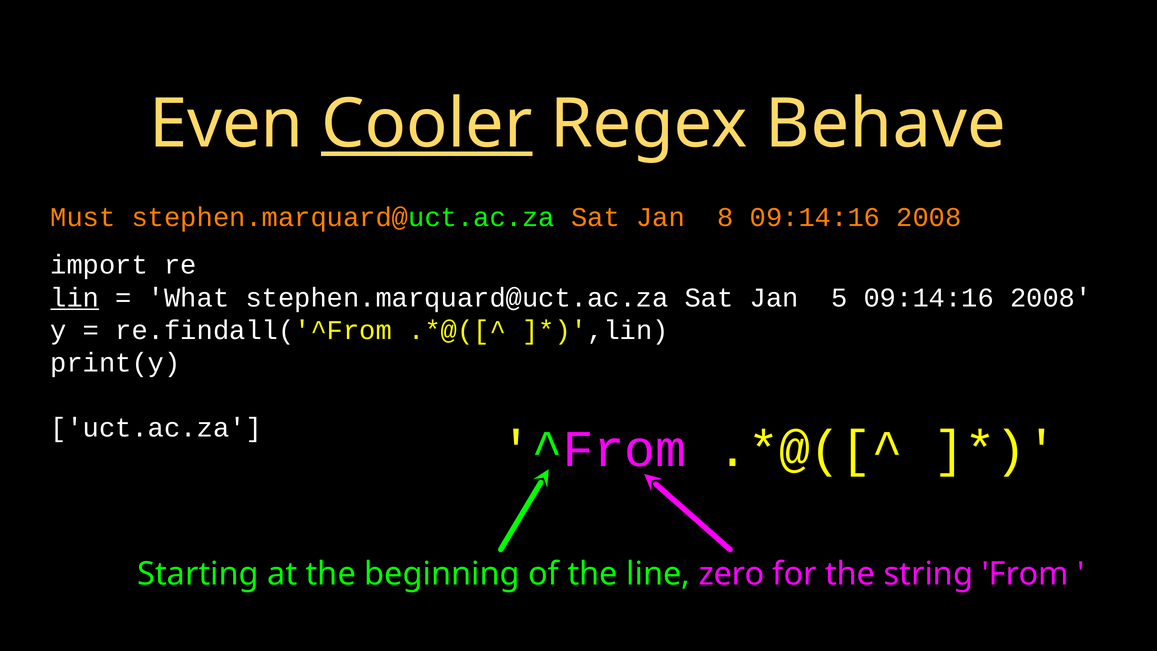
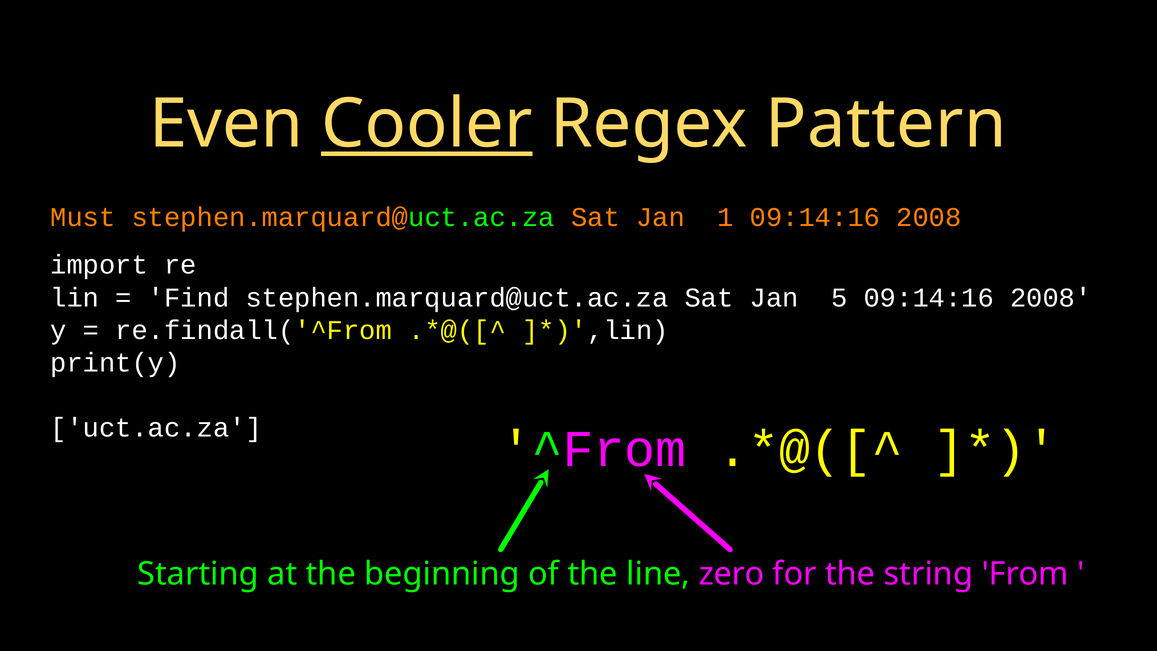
Behave: Behave -> Pattern (886, 124)
8: 8 -> 1 (726, 217)
lin underline: present -> none (75, 297)
What: What -> Find (189, 297)
